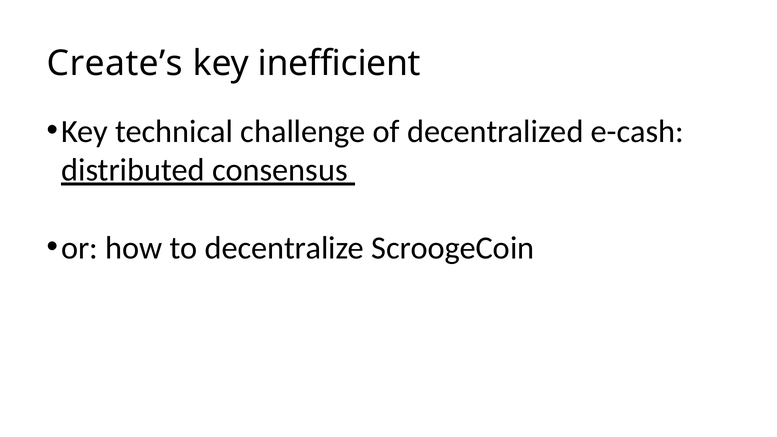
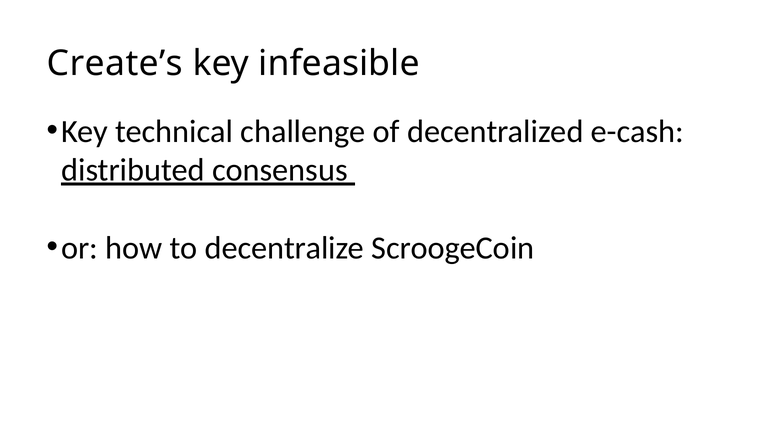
inefficient: inefficient -> infeasible (339, 64)
